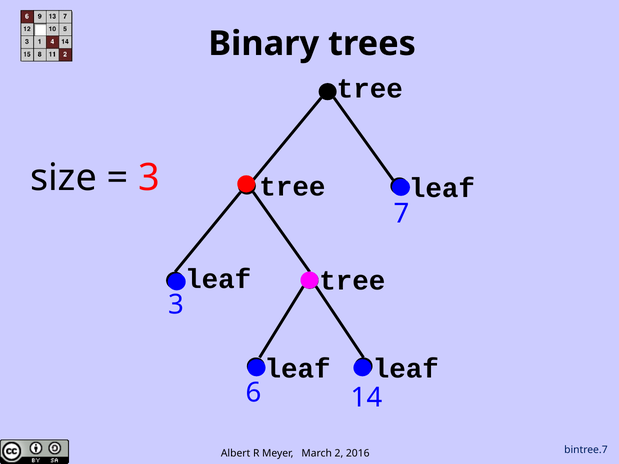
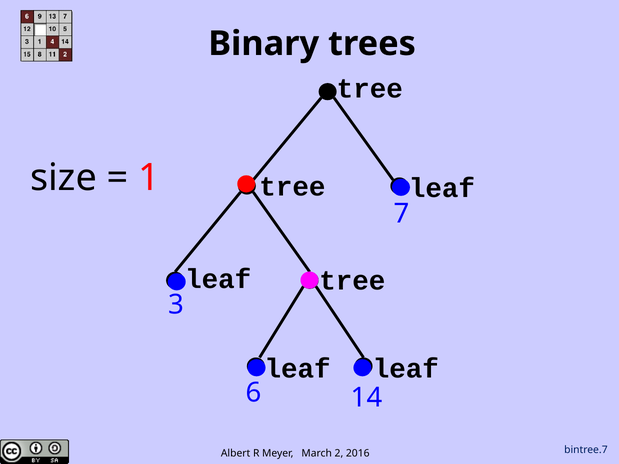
3: 3 -> 1 (149, 178)
